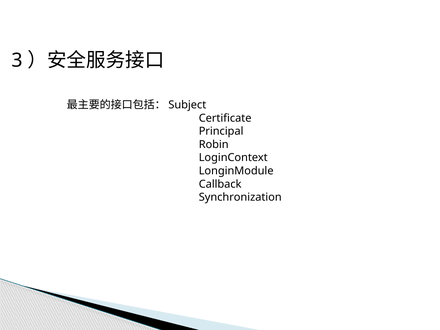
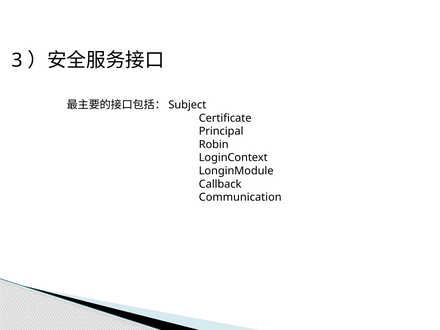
Synchronization: Synchronization -> Communication (240, 197)
